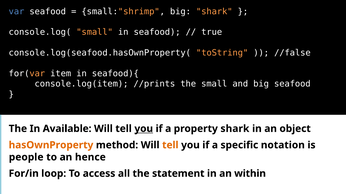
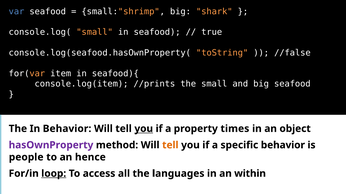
In Available: Available -> Behavior (67, 129)
property shark: shark -> times (235, 129)
hasOwnProperty colour: orange -> purple (51, 145)
specific notation: notation -> behavior (283, 145)
loop underline: none -> present (54, 174)
statement: statement -> languages (178, 174)
